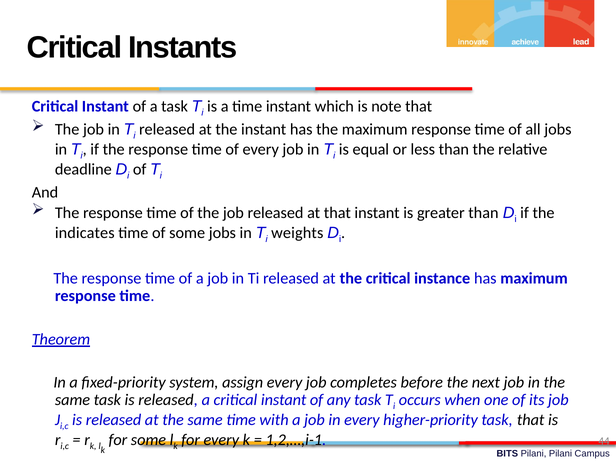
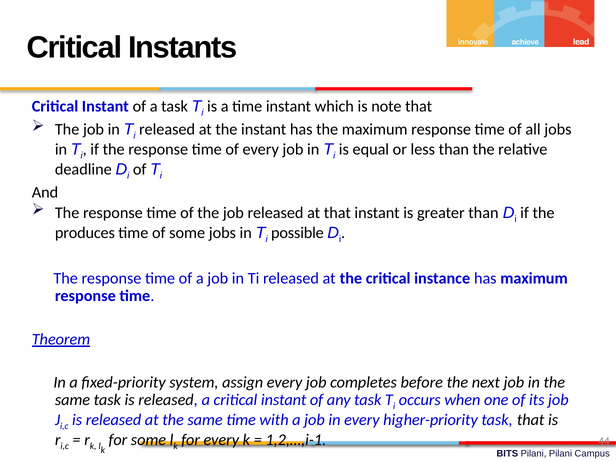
indicates: indicates -> produces (85, 233)
weights: weights -> possible (297, 233)
